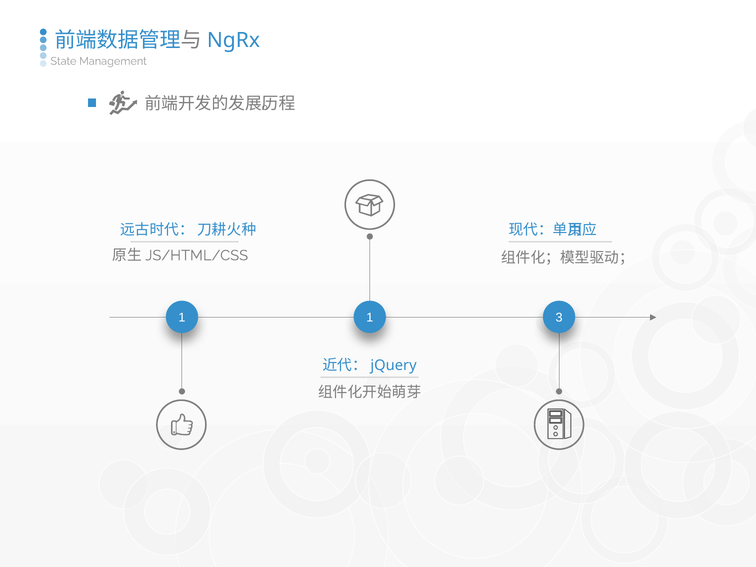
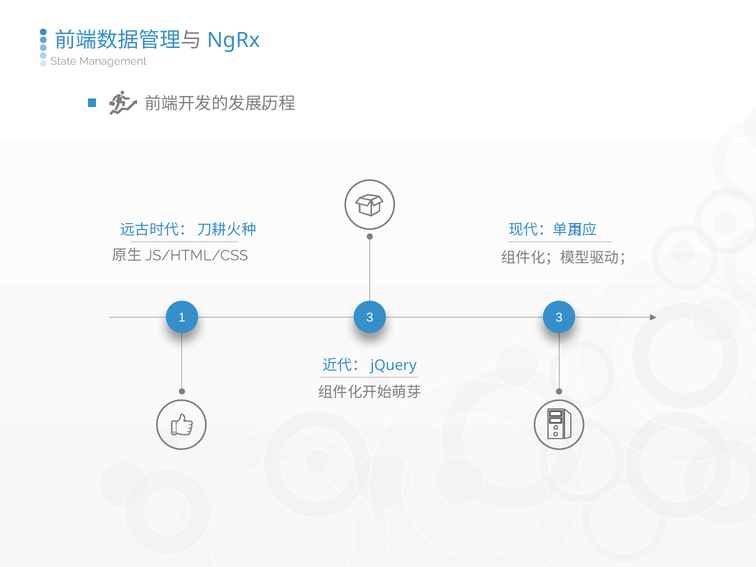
1 1: 1 -> 3 (370, 318)
